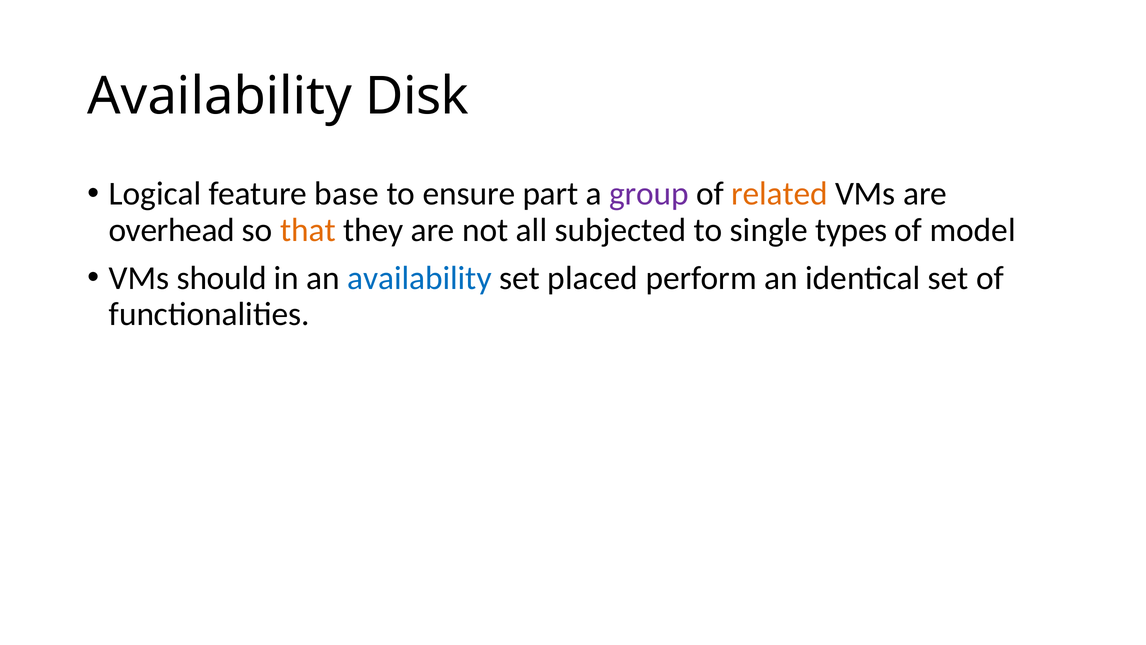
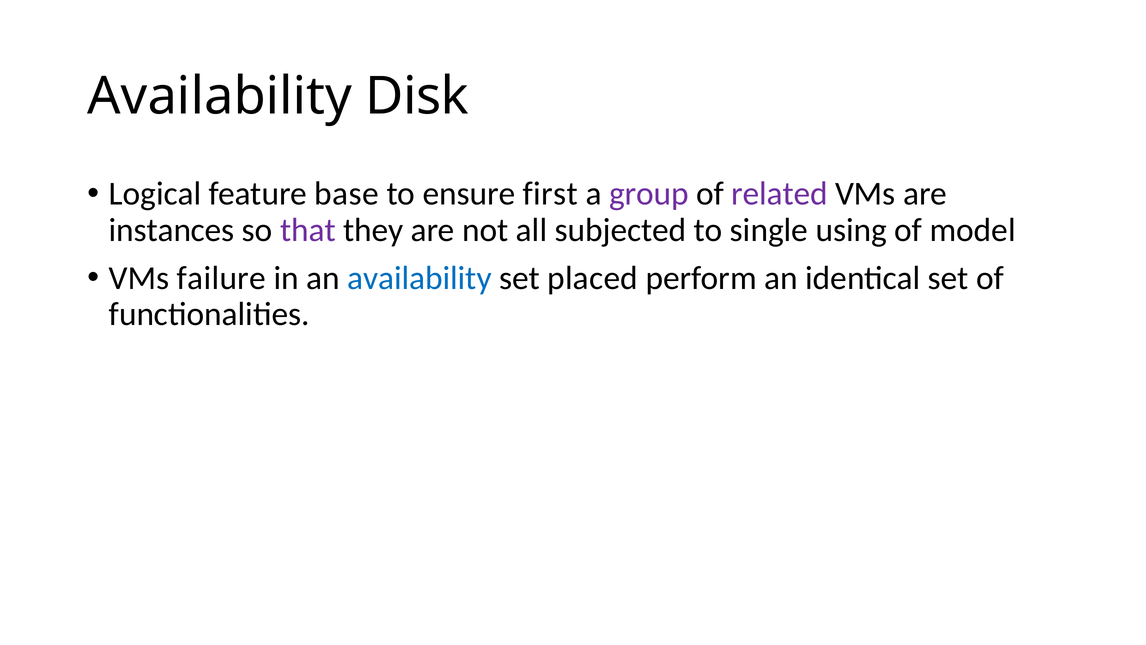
part: part -> first (550, 194)
related colour: orange -> purple (780, 194)
overhead: overhead -> instances (172, 230)
that colour: orange -> purple (308, 230)
types: types -> using (851, 230)
should: should -> failure (221, 278)
